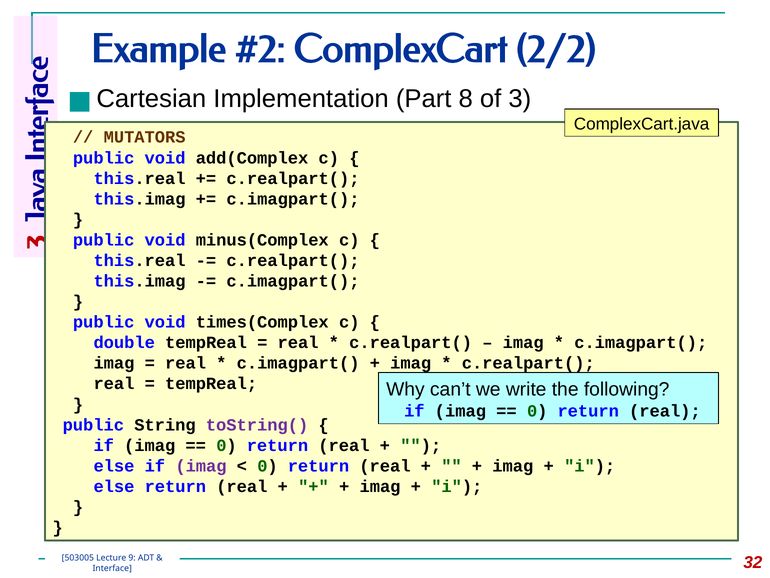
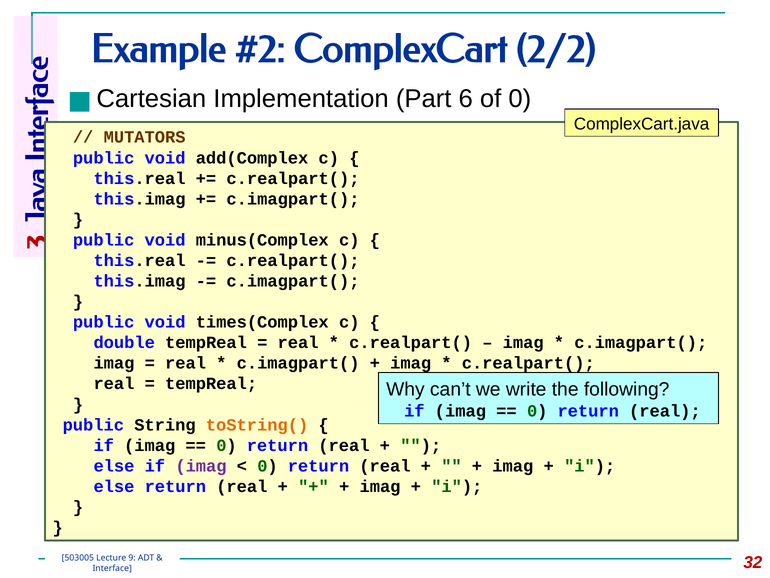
8: 8 -> 6 (466, 99)
of 3: 3 -> 0 (520, 99)
toString( colour: purple -> orange (257, 425)
